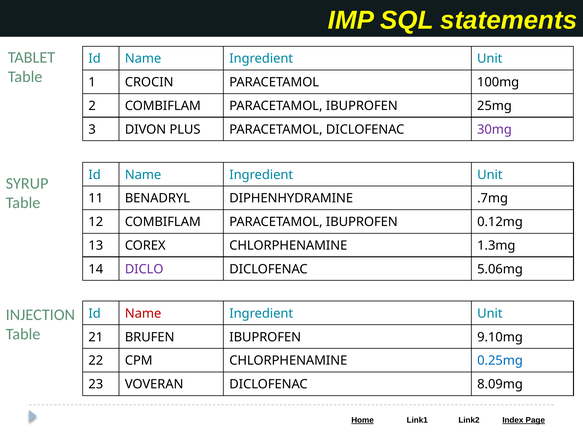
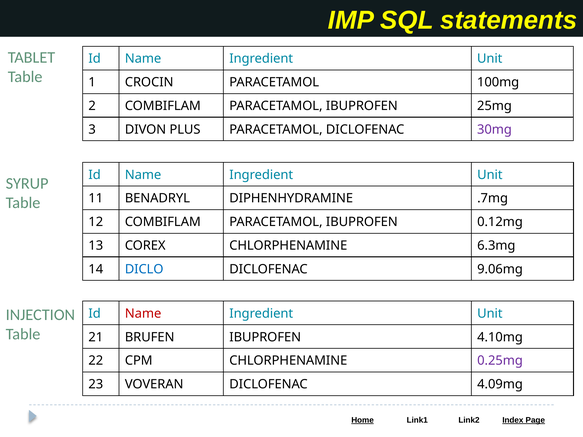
1.3mg: 1.3mg -> 6.3mg (496, 246)
DICLO colour: purple -> blue (144, 269)
5.06mg: 5.06mg -> 9.06mg (500, 269)
9.10mg: 9.10mg -> 4.10mg (500, 337)
0.25mg colour: blue -> purple (500, 361)
8.09mg: 8.09mg -> 4.09mg (500, 385)
